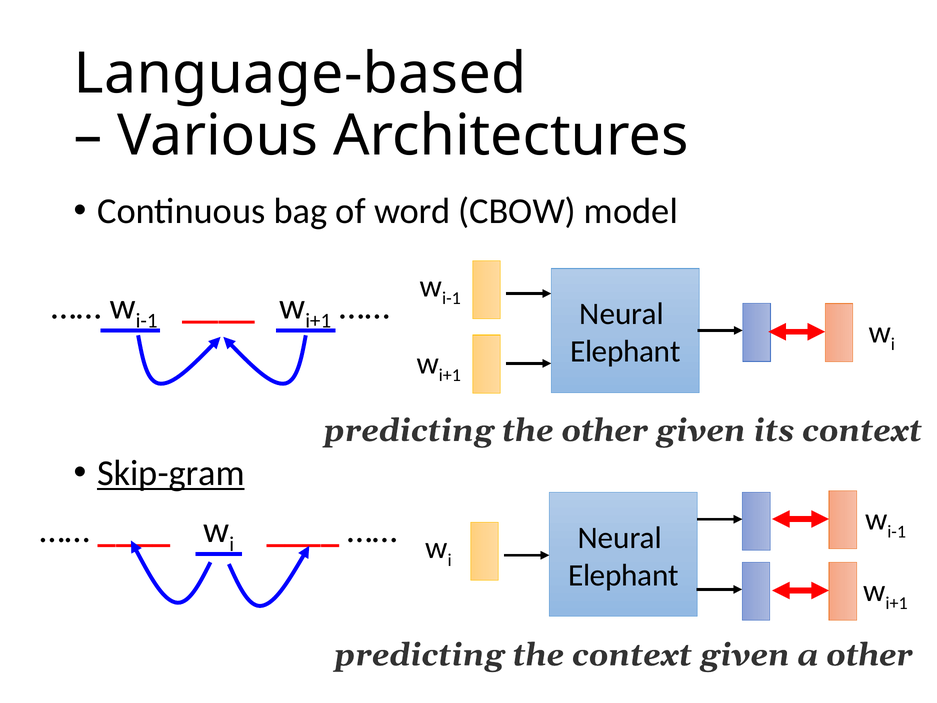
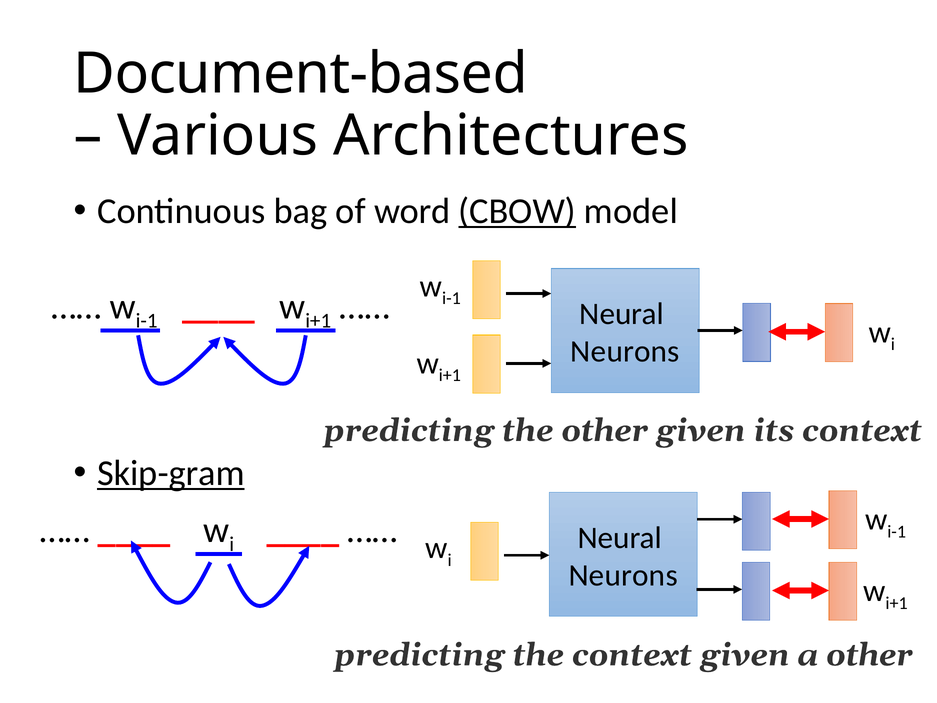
Language-based: Language-based -> Document-based (301, 74)
CBOW underline: none -> present (517, 211)
Elephant: Elephant -> Neurons (625, 352)
Elephant: Elephant -> Neurons (623, 575)
